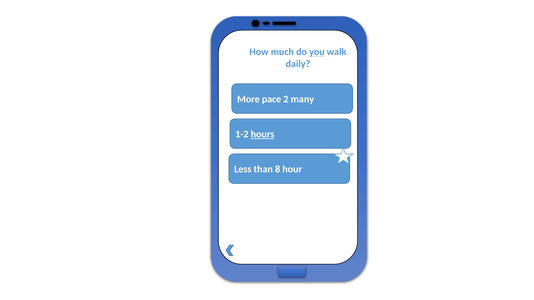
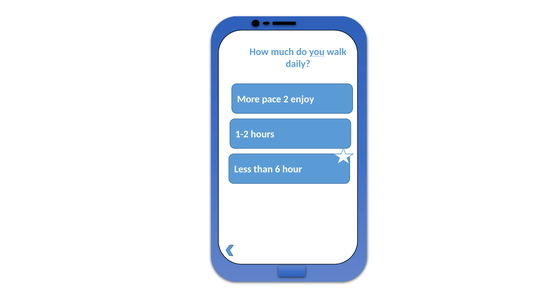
many: many -> enjoy (302, 99)
hours underline: present -> none (263, 134)
8: 8 -> 6 (278, 170)
